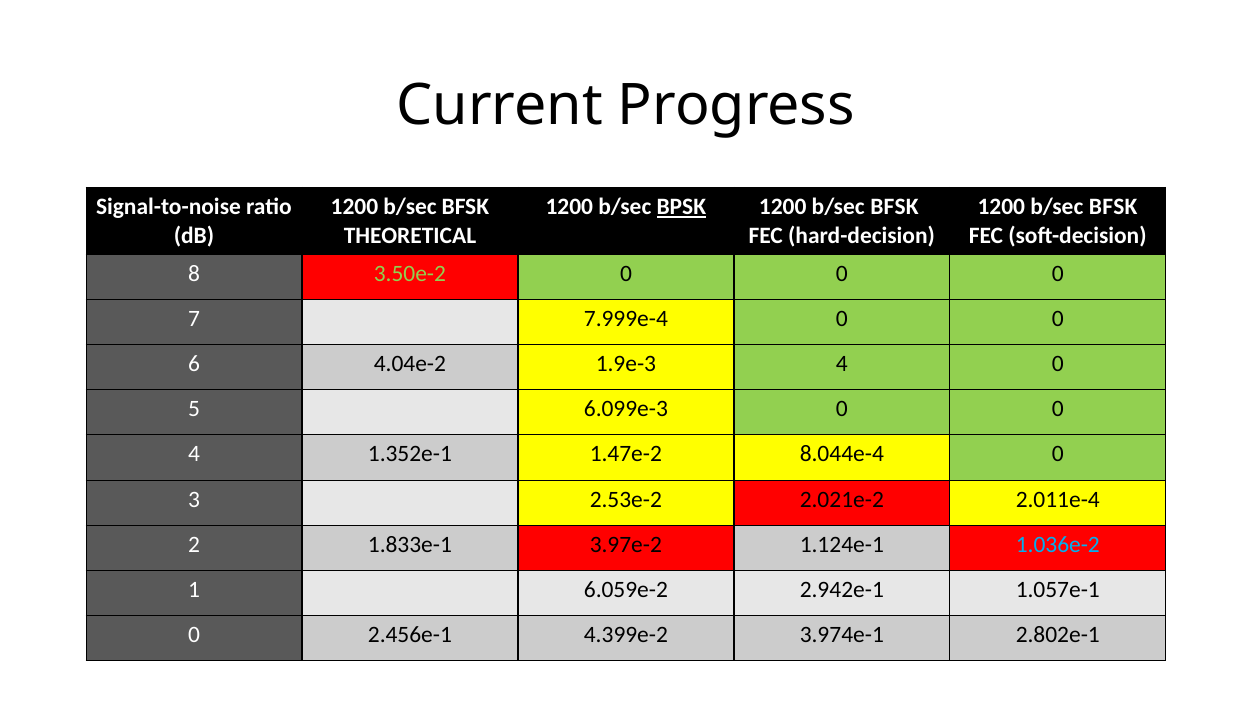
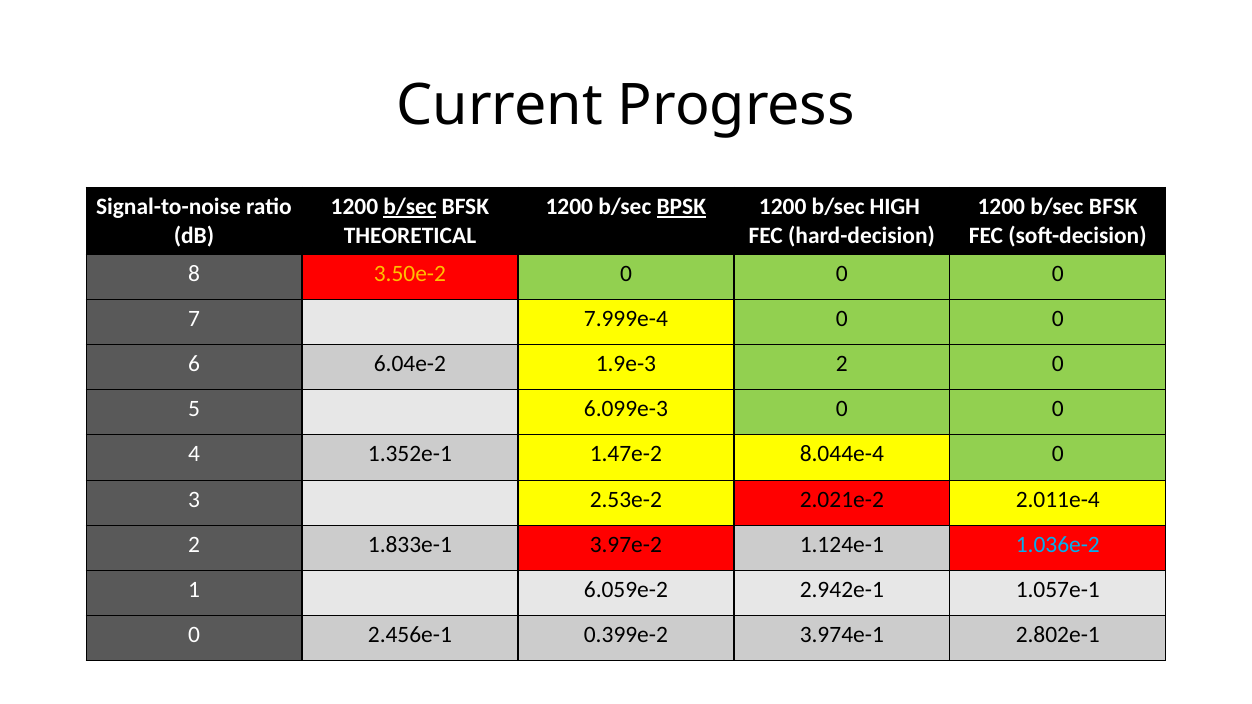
b/sec underline: none -> present (410, 207)
BFSK: BFSK -> HIGH (895, 207)
3.50e-2 colour: light green -> yellow (410, 274)
4.04e-2: 4.04e-2 -> 6.04e-2 (410, 364)
1.9e-3 4: 4 -> 2 (842, 364)
4.399e-2: 4.399e-2 -> 0.399e-2 (626, 635)
